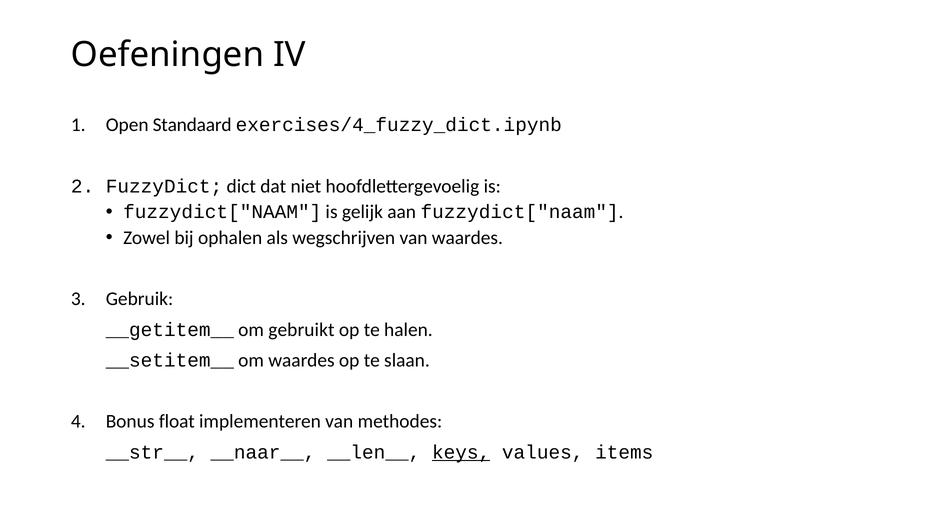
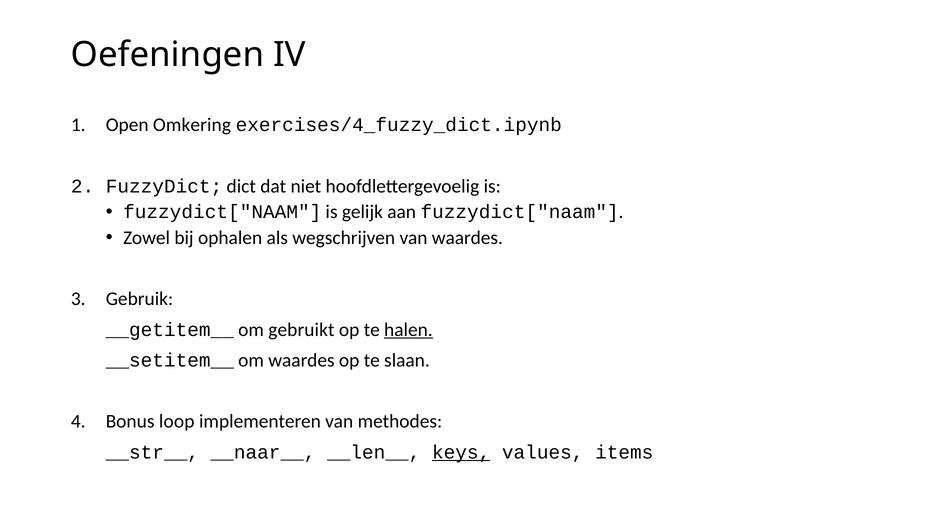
Standaard: Standaard -> Omkering (192, 125)
halen underline: none -> present (408, 330)
float: float -> loop (177, 422)
